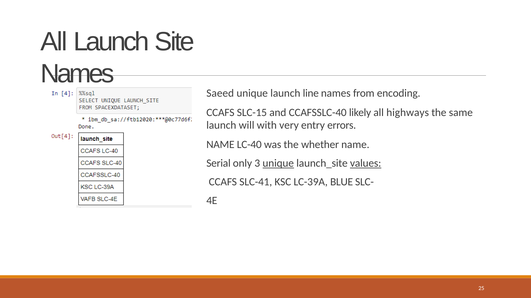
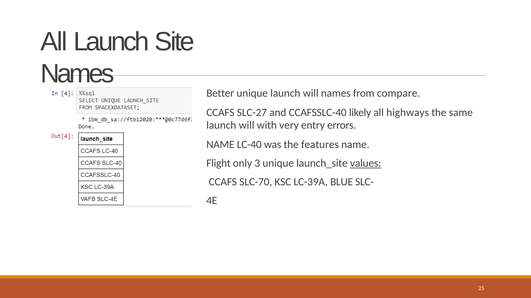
Saeed: Saeed -> Better (220, 93)
unique launch line: line -> will (311, 93)
encoding: encoding -> compare (399, 93)
SLC-15: SLC-15 -> SLC-27 (252, 113)
whether: whether -> features (320, 145)
Serial: Serial -> Flight (218, 164)
unique underline: present -> none (278, 164)
SLC-41: SLC-41 -> SLC-70 (256, 182)
